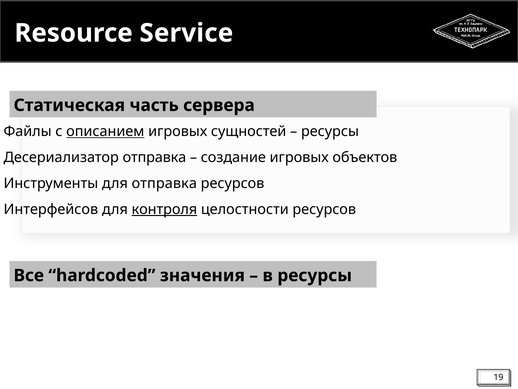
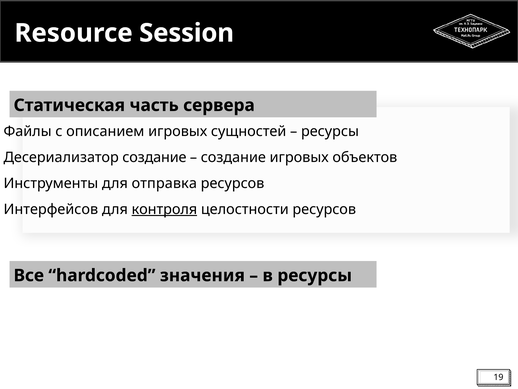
Service: Service -> Session (187, 33)
описанием underline: present -> none (105, 131)
Десериализатор отправка: отправка -> создание (154, 157)
